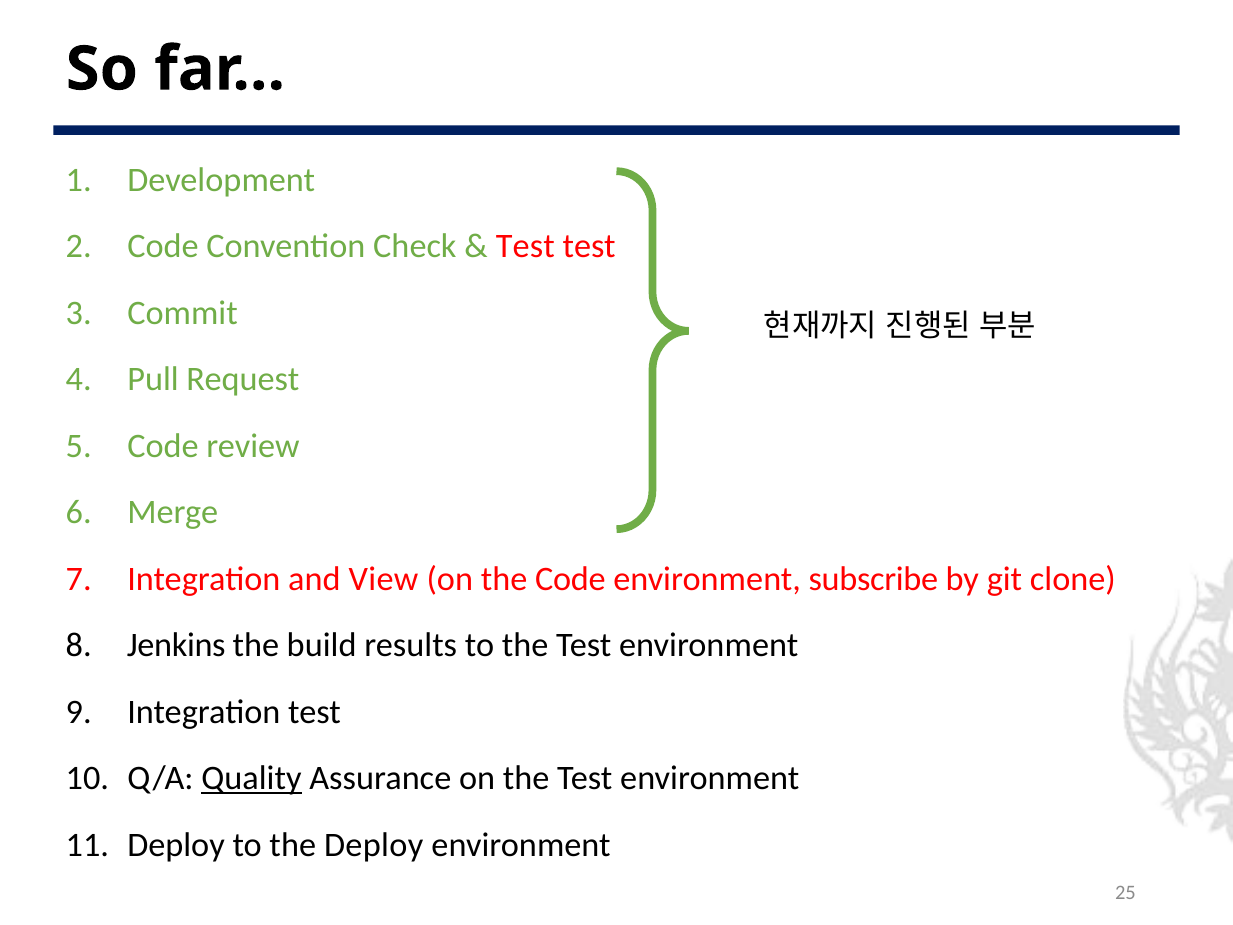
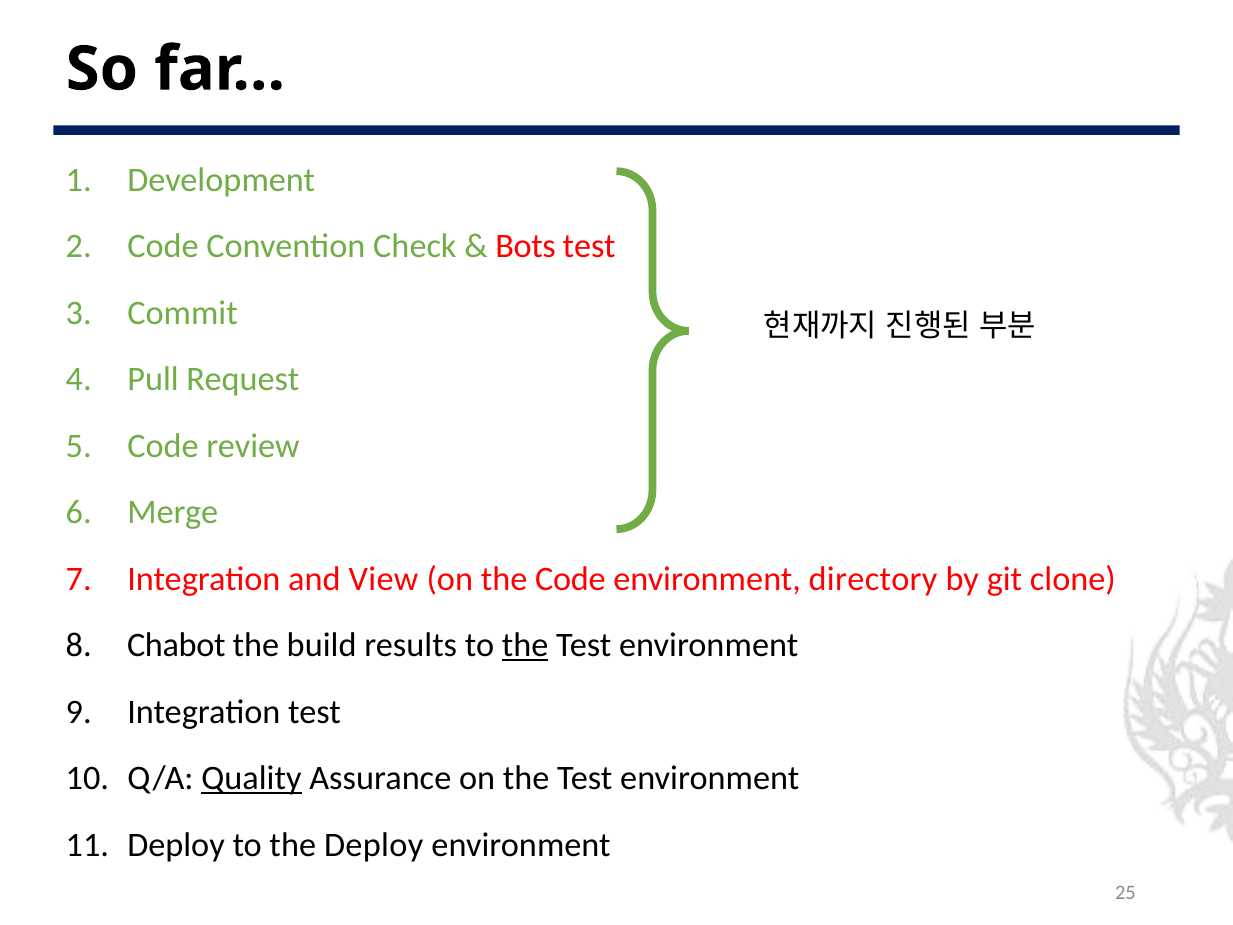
Test: Test -> Bots (526, 247)
subscribe: subscribe -> directory (873, 579)
Jenkins: Jenkins -> Chabot (176, 645)
the underline: none -> present (525, 645)
